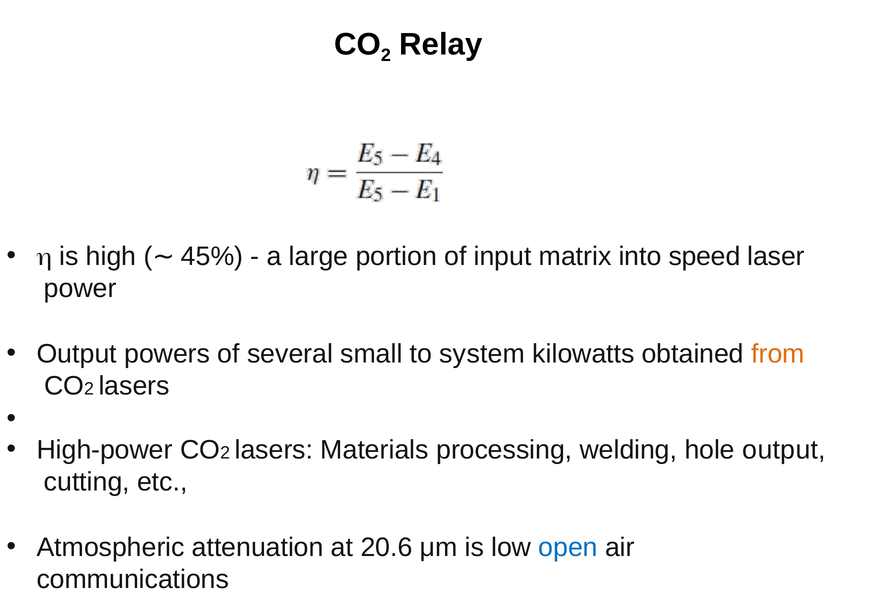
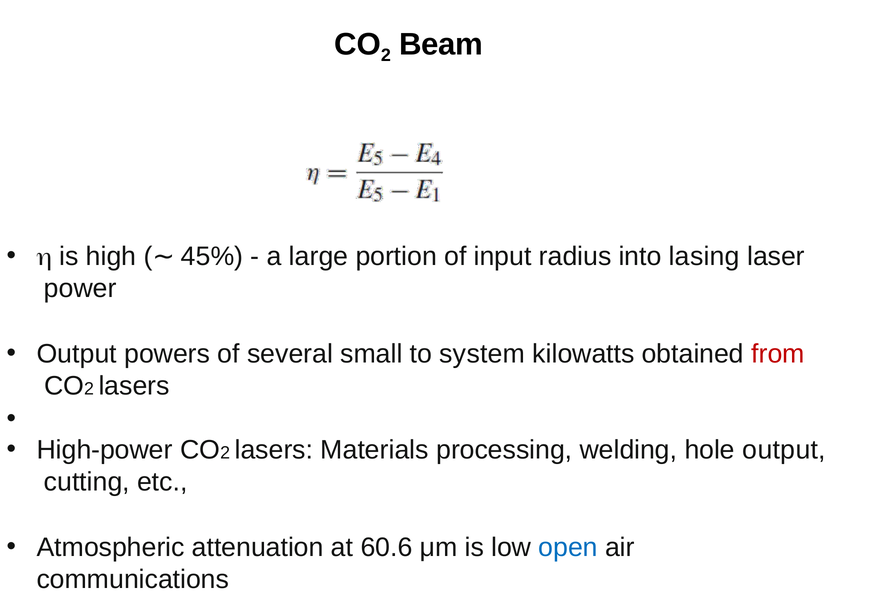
Relay: Relay -> Beam (441, 44)
matrix: matrix -> radius (575, 256)
speed: speed -> lasing (704, 256)
from colour: orange -> red (778, 354)
20.6: 20.6 -> 60.6 (387, 548)
